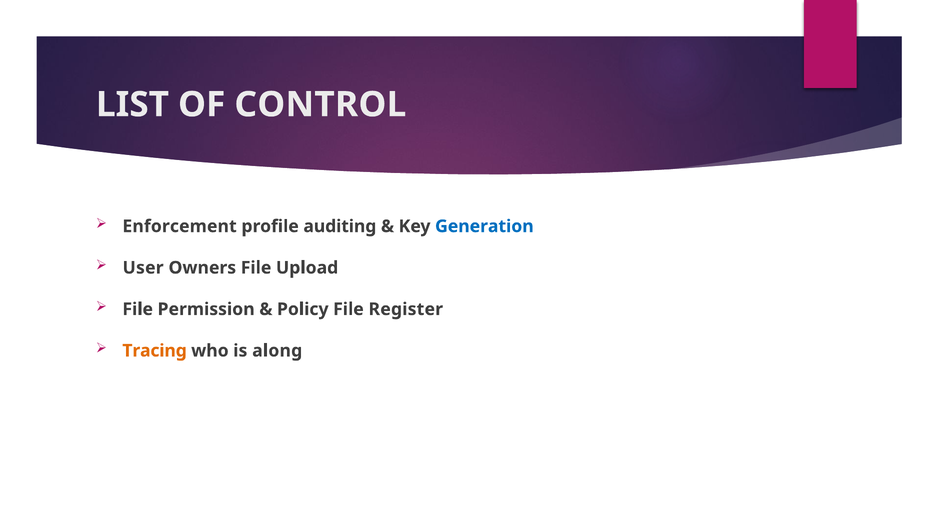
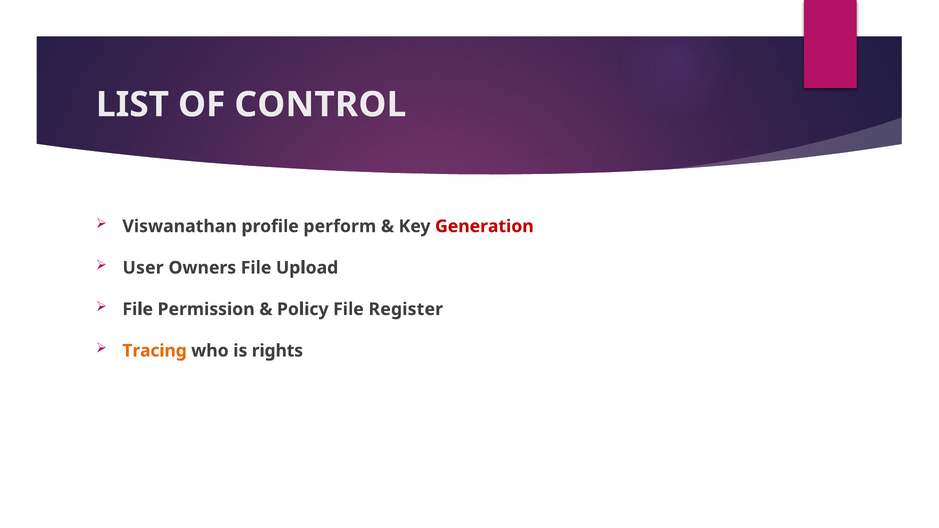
Enforcement: Enforcement -> Viswanathan (180, 226)
auditing: auditing -> perform (340, 226)
Generation colour: blue -> red (484, 226)
along: along -> rights (277, 351)
